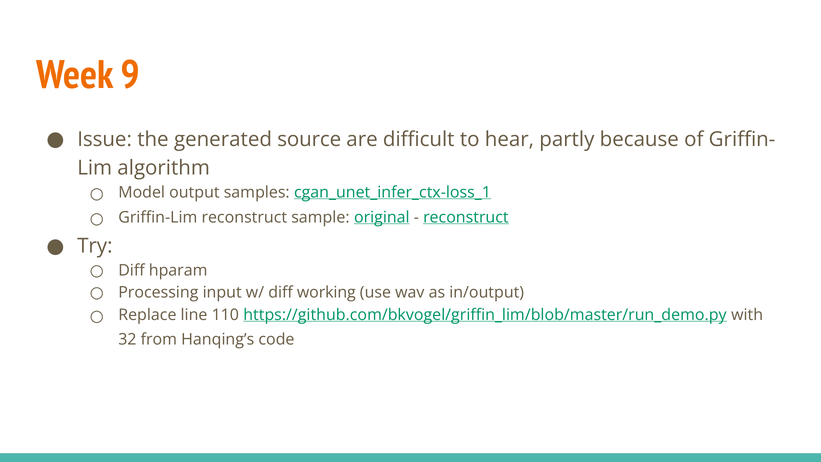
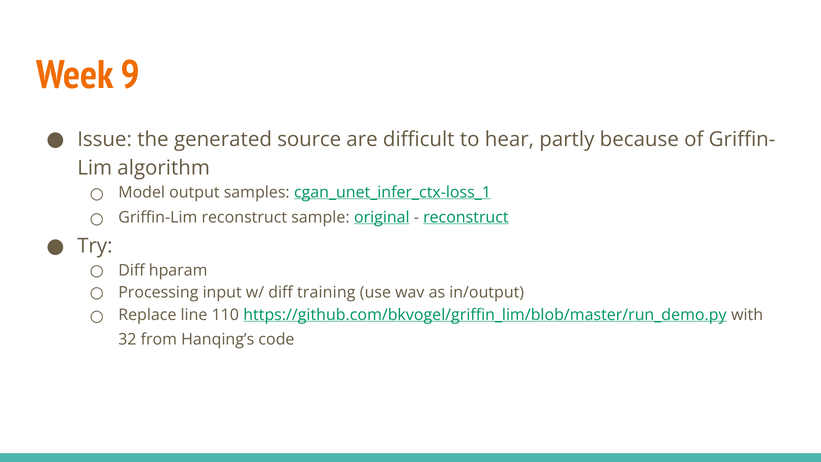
working: working -> training (326, 293)
